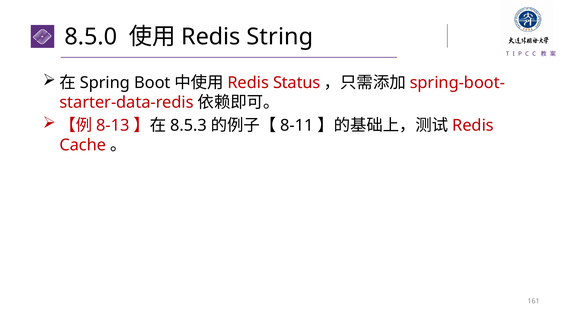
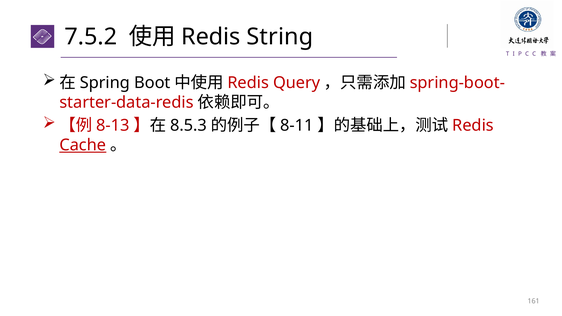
8.5.0: 8.5.0 -> 7.5.2 (91, 37)
Status: Status -> Query (297, 83)
Cache underline: none -> present (83, 145)
